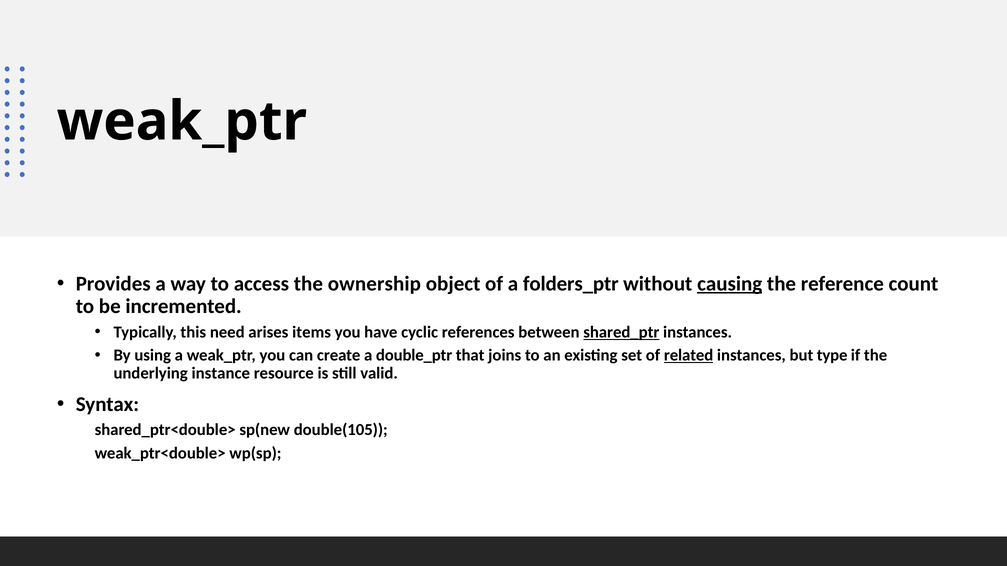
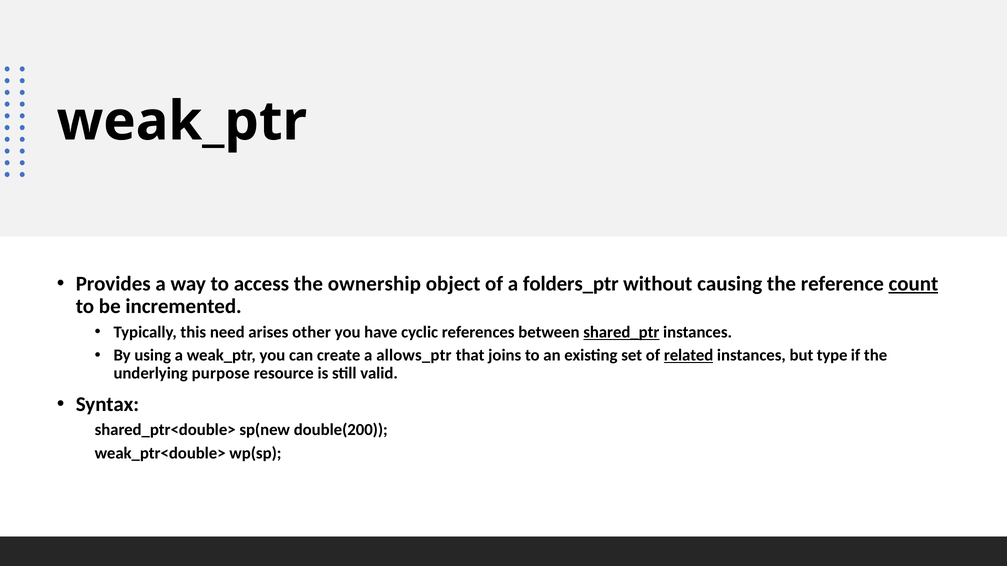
causing underline: present -> none (730, 284)
count underline: none -> present (913, 284)
items: items -> other (312, 332)
double_ptr: double_ptr -> allows_ptr (414, 356)
instance: instance -> purpose (221, 374)
double(105: double(105 -> double(200 (341, 430)
